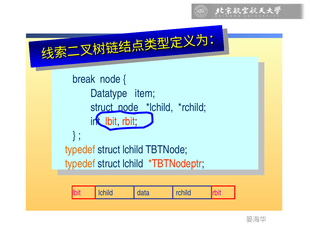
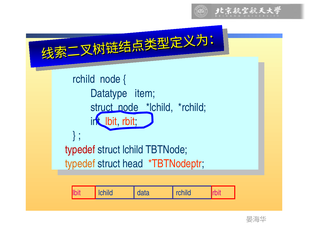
break: break -> rchild (84, 79)
typedef colour: orange -> red (80, 150)
lchild: lchild -> head (133, 164)
